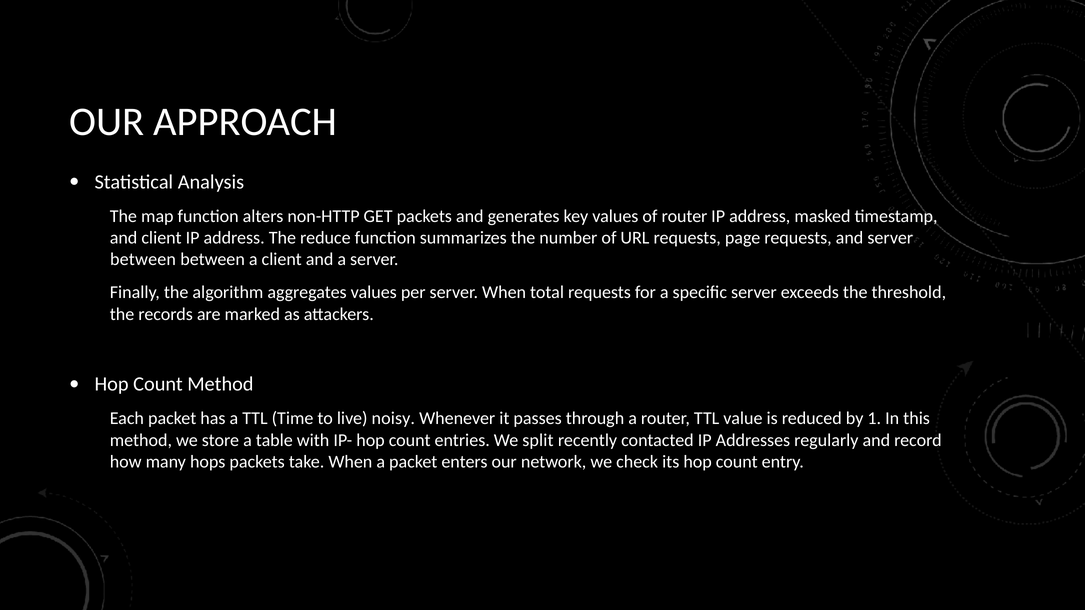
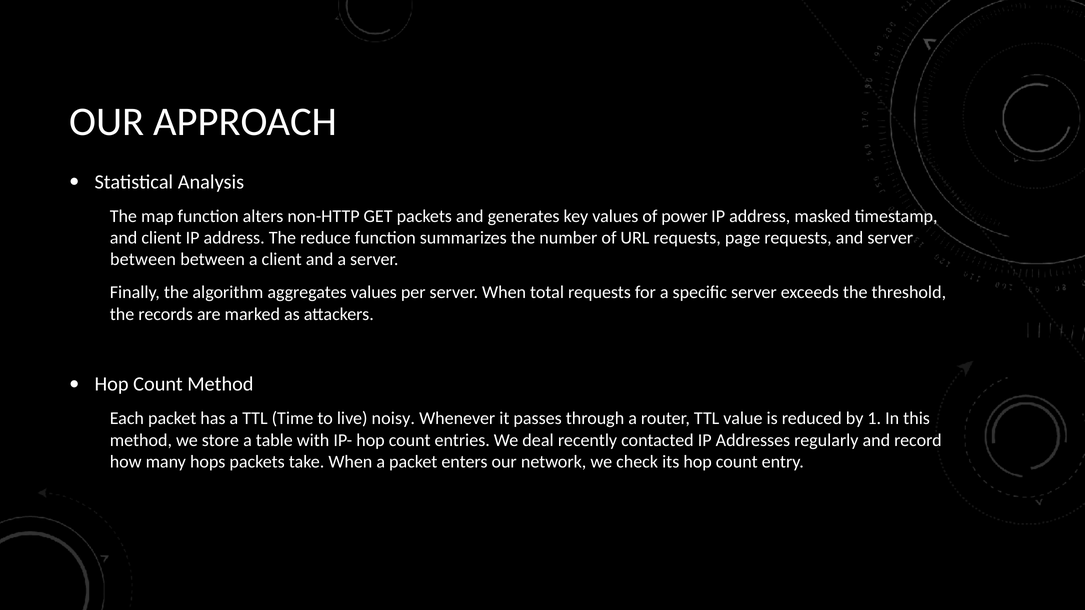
of router: router -> power (684, 216)
split: split -> deal (538, 440)
